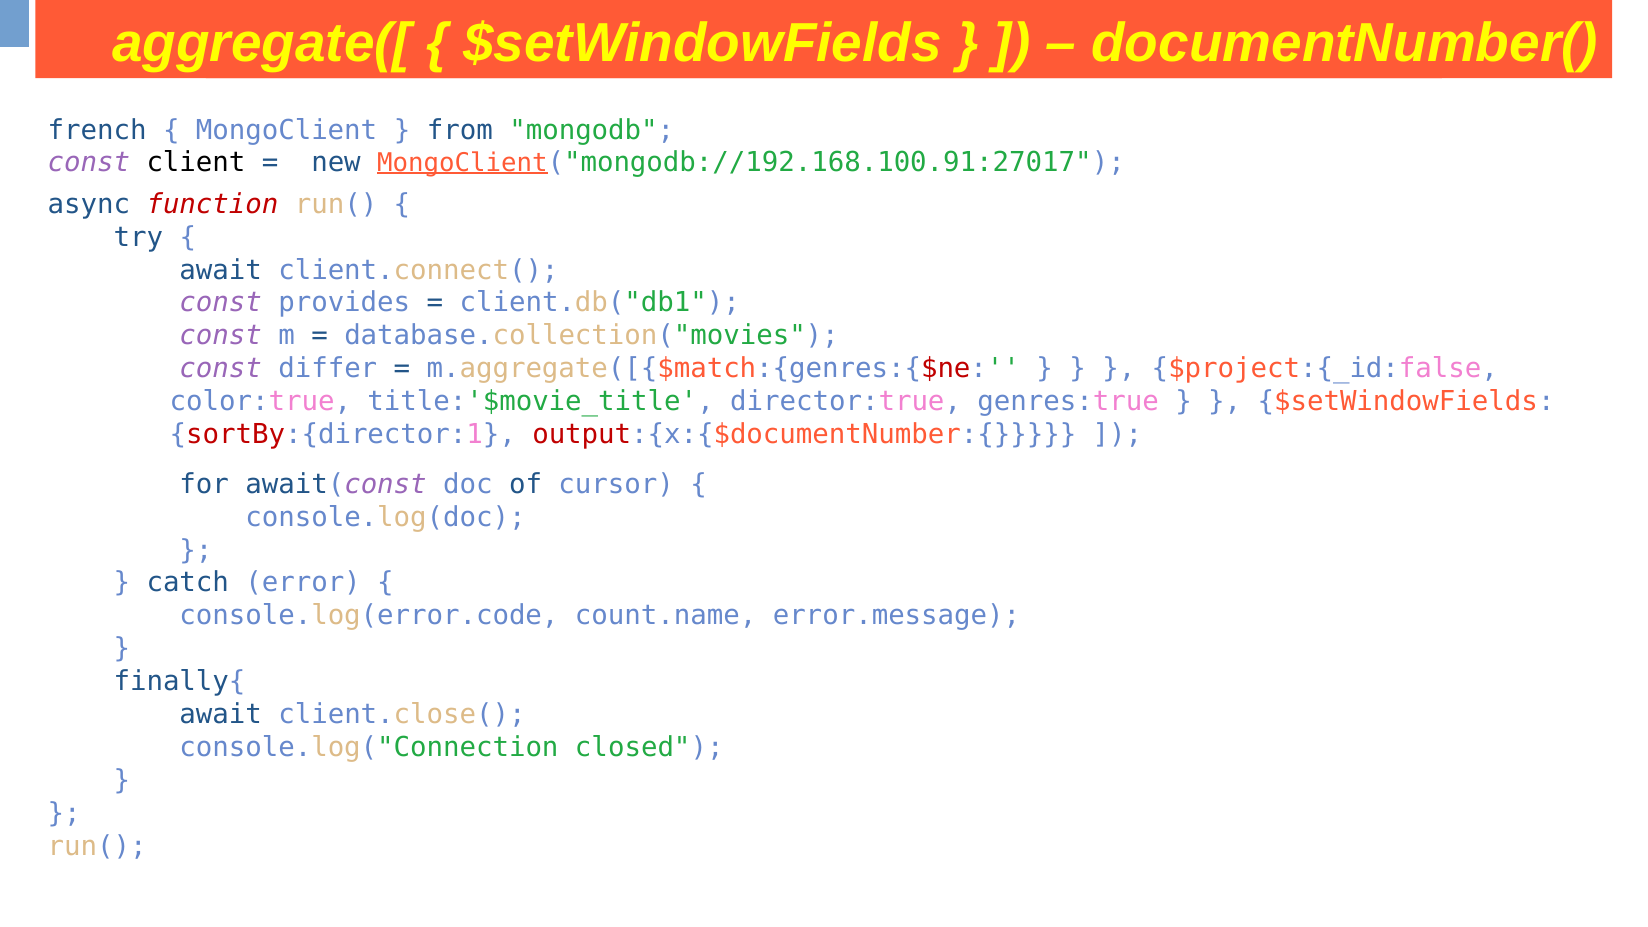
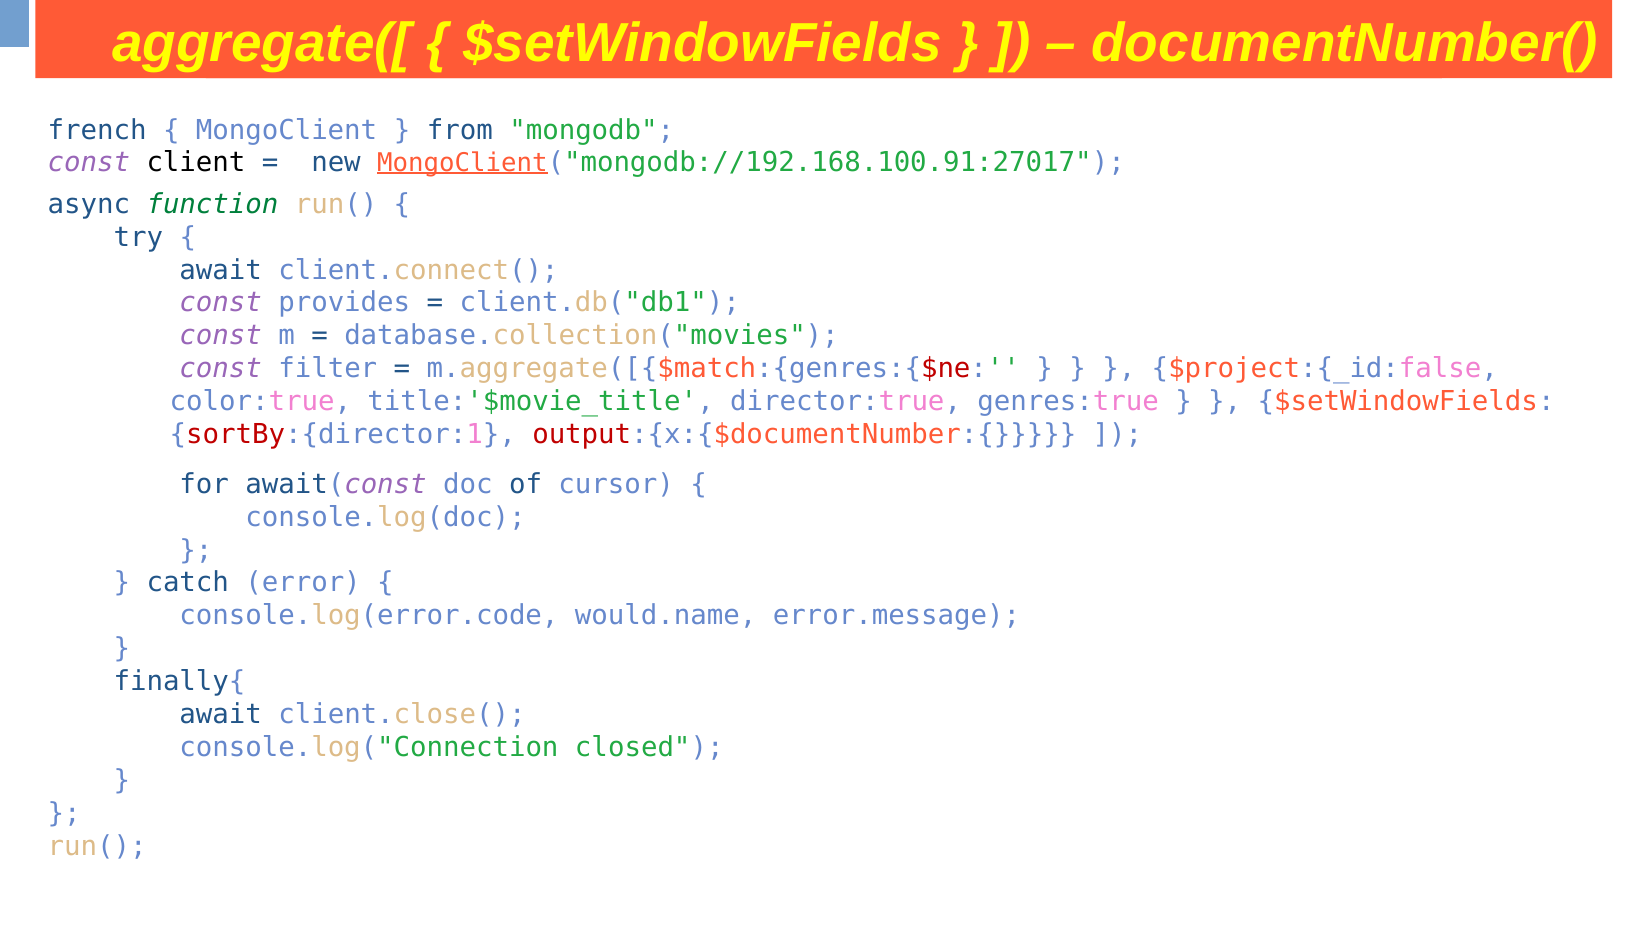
function colour: red -> green (212, 204)
differ: differ -> filter (328, 369)
count.name: count.name -> would.name (666, 616)
